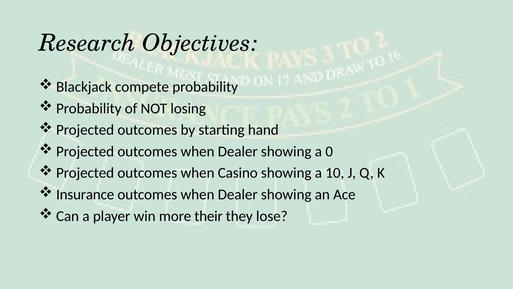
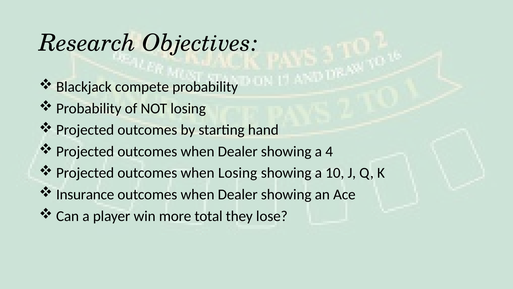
0: 0 -> 4 (329, 151)
when Casino: Casino -> Losing (238, 173)
their: their -> total (209, 216)
